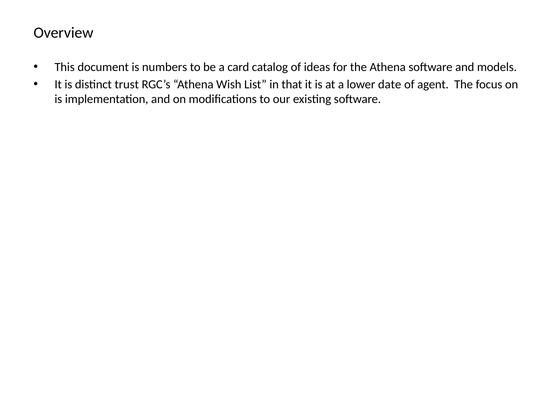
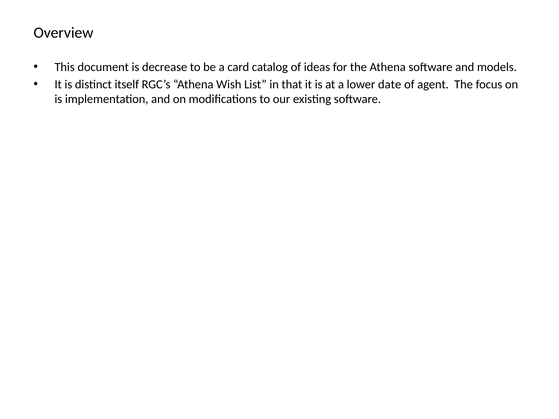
numbers: numbers -> decrease (165, 67)
trust: trust -> itself (127, 84)
